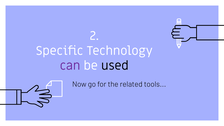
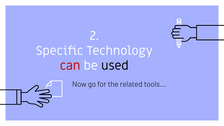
can colour: purple -> red (70, 66)
